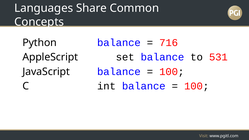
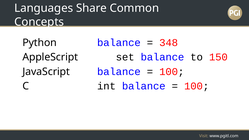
716: 716 -> 348 (169, 43)
531: 531 -> 150 (218, 57)
